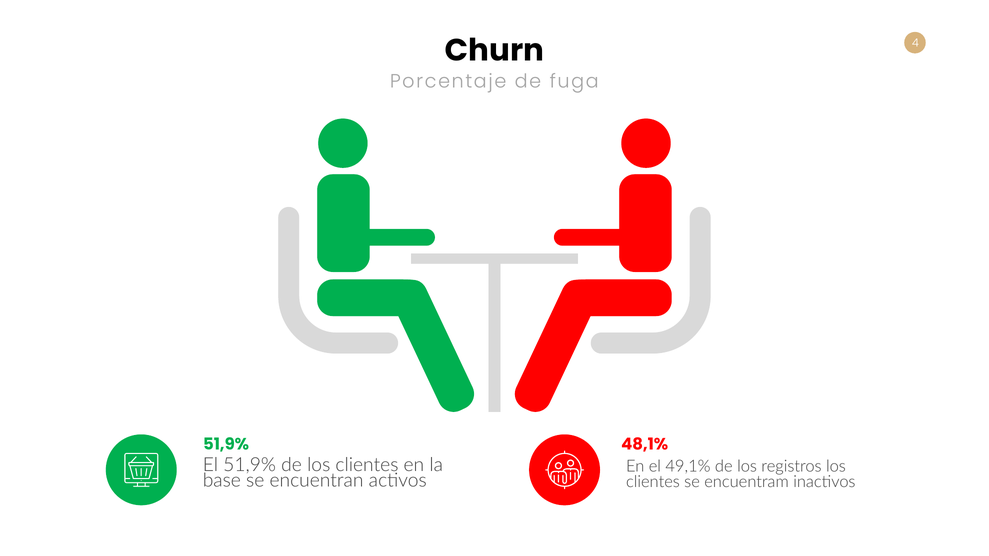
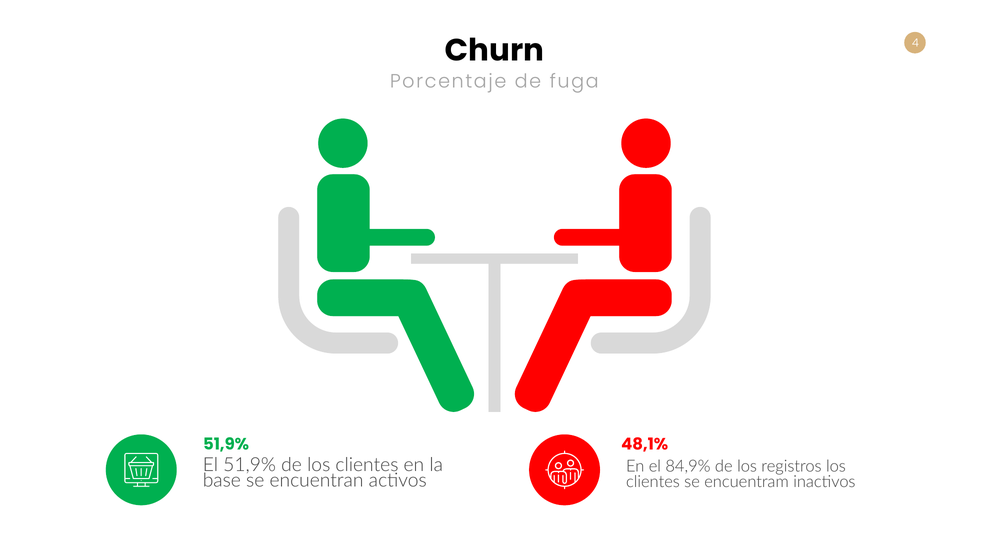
49,1%: 49,1% -> 84,9% (688, 467)
